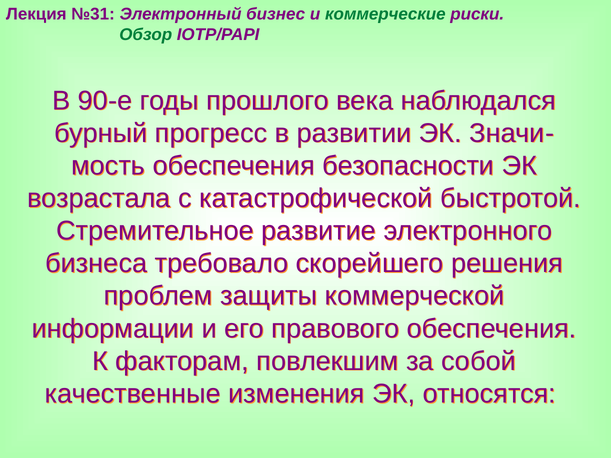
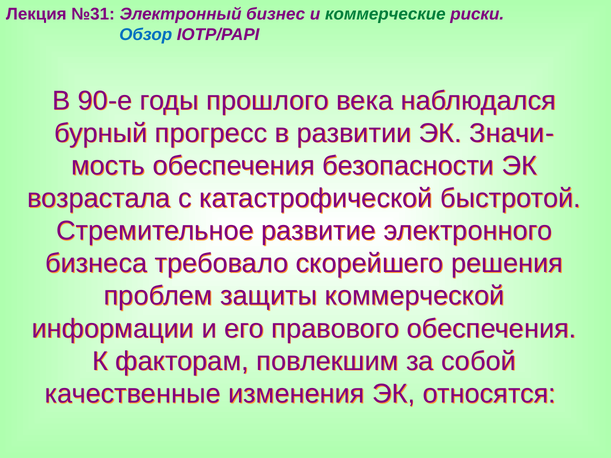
Обзор colour: green -> blue (146, 35)
